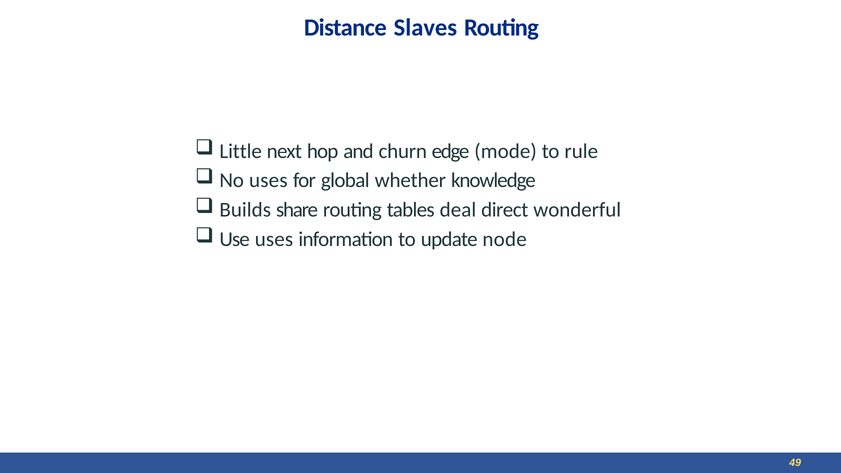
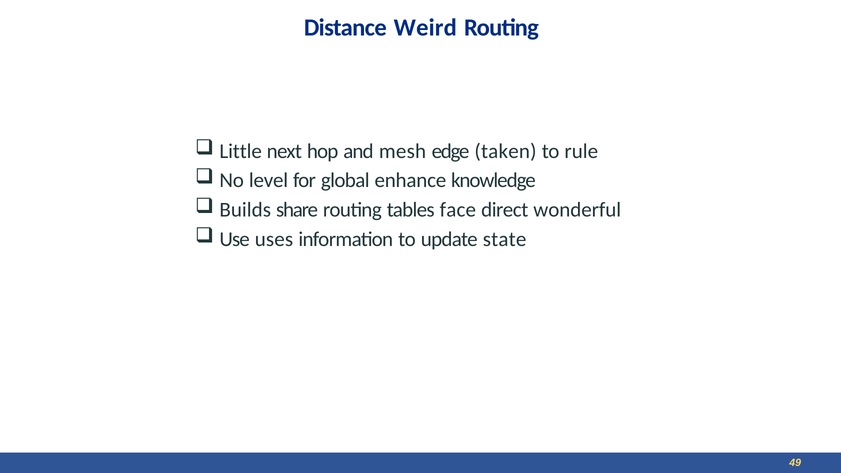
Slaves: Slaves -> Weird (425, 28)
churn: churn -> mesh (403, 151)
mode: mode -> taken (506, 151)
No uses: uses -> level (269, 180)
whether: whether -> enhance (410, 180)
deal: deal -> face (458, 210)
node: node -> state (505, 239)
